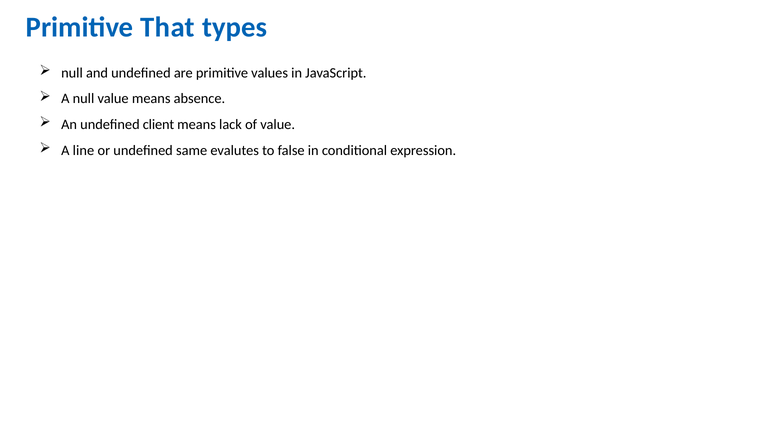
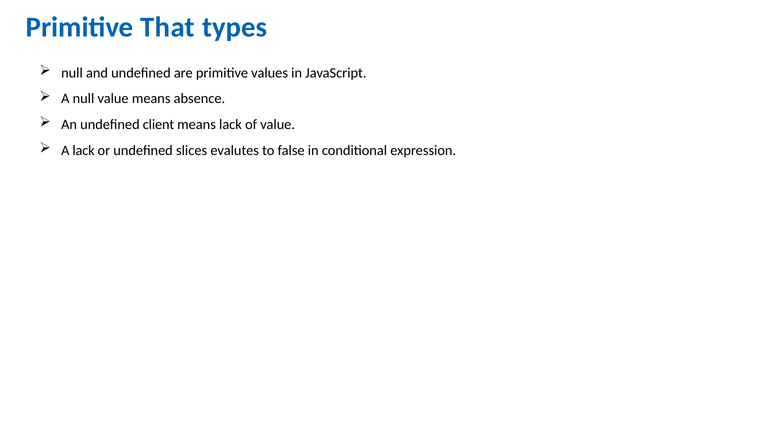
A line: line -> lack (84, 150)
same: same -> slices (192, 150)
